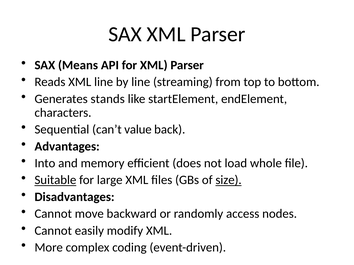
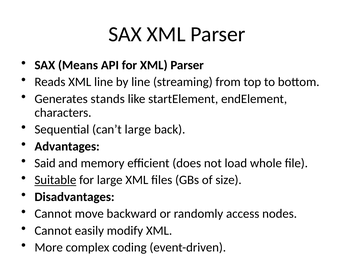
can’t value: value -> large (138, 130)
Into: Into -> Said (45, 163)
size underline: present -> none (229, 180)
